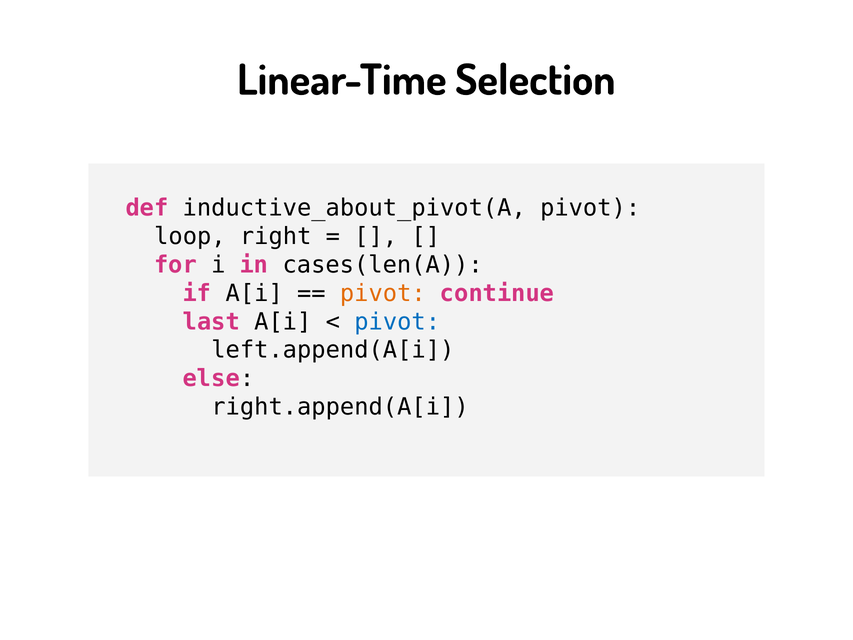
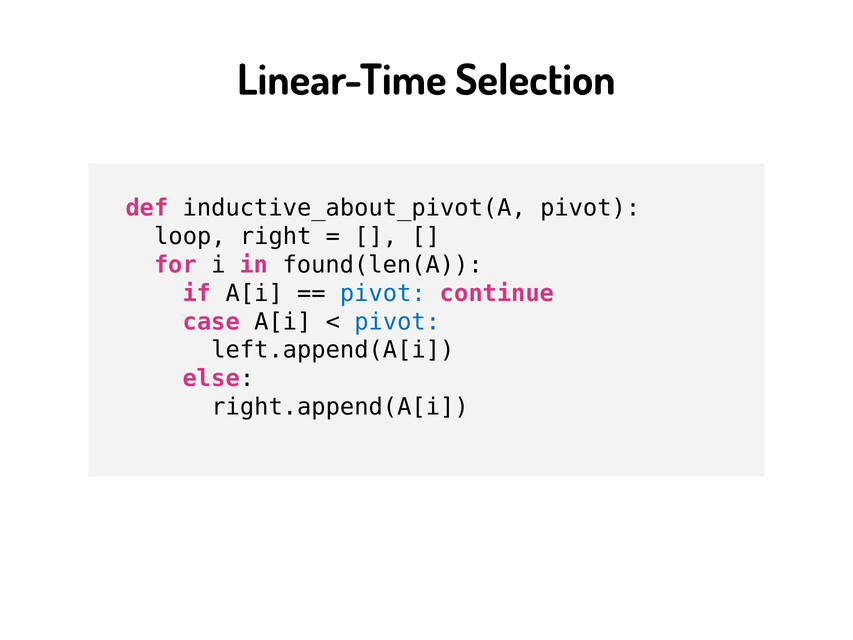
cases(len(A: cases(len(A -> found(len(A (383, 265)
pivot colour: orange -> blue (383, 293)
last: last -> case (211, 322)
